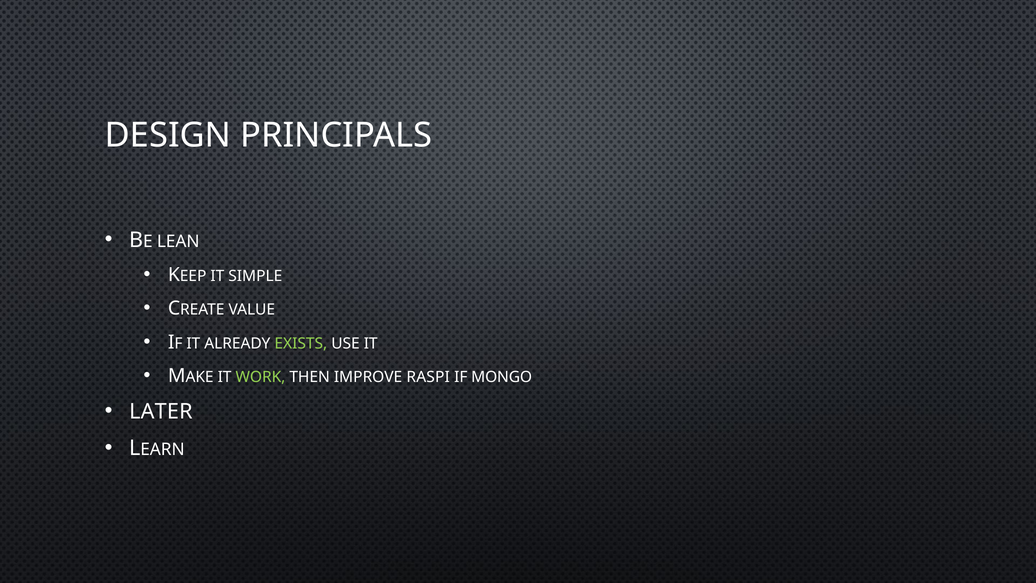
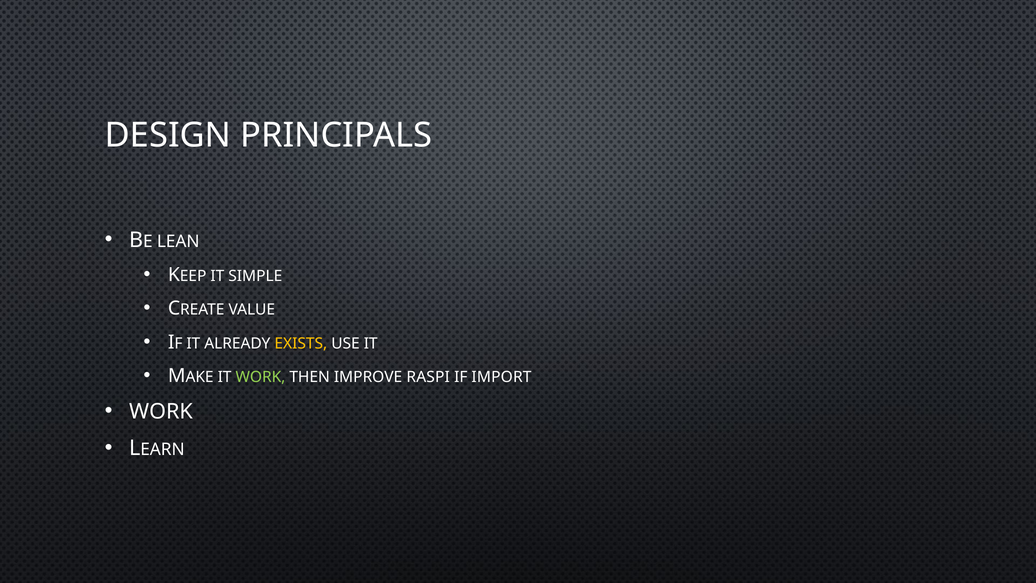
EXISTS colour: light green -> yellow (301, 343)
MONGO: MONGO -> IMPORT (501, 377)
LATER: LATER -> WORK (161, 411)
